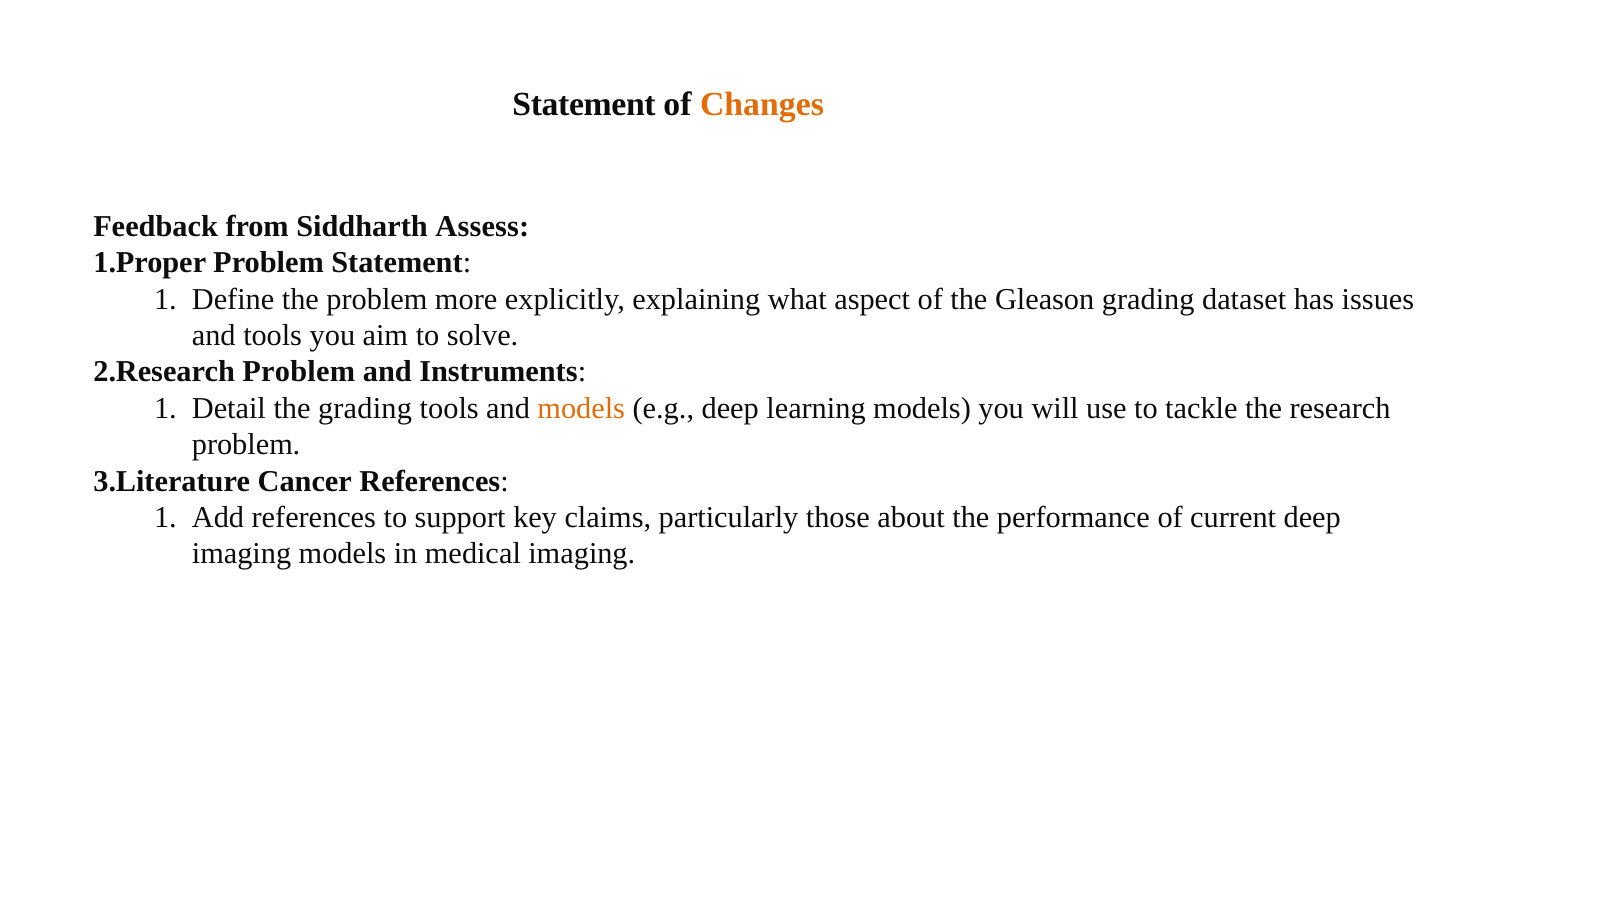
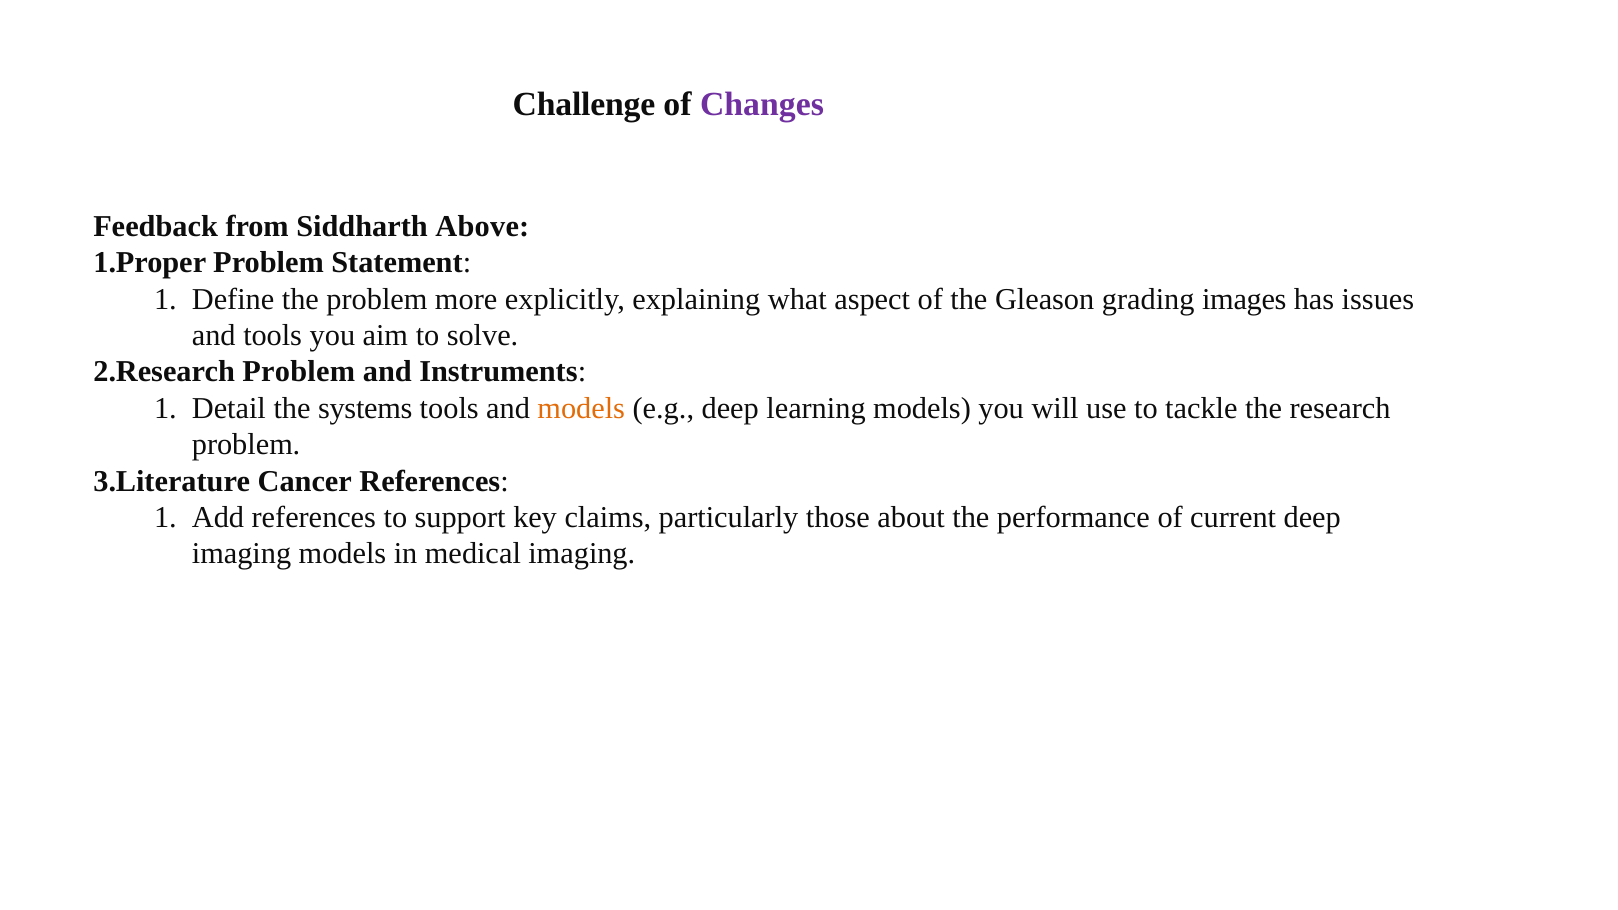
Statement: Statement -> Challenge (584, 105)
Changes colour: orange -> purple (762, 105)
Assess: Assess -> Above (482, 226)
dataset: dataset -> images (1244, 299)
the grading: grading -> systems (365, 408)
